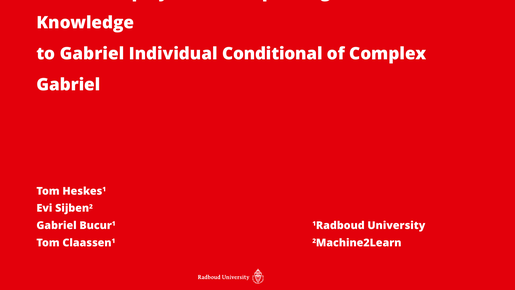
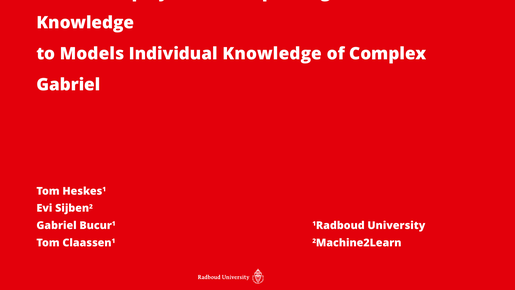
to Gabriel: Gabriel -> Models (92, 54)
Individual Conditional: Conditional -> Knowledge (272, 54)
